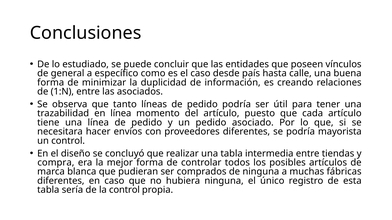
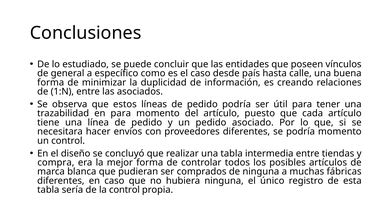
tanto: tanto -> estos (125, 105)
en línea: línea -> para (121, 114)
podría mayorista: mayorista -> momento (340, 132)
